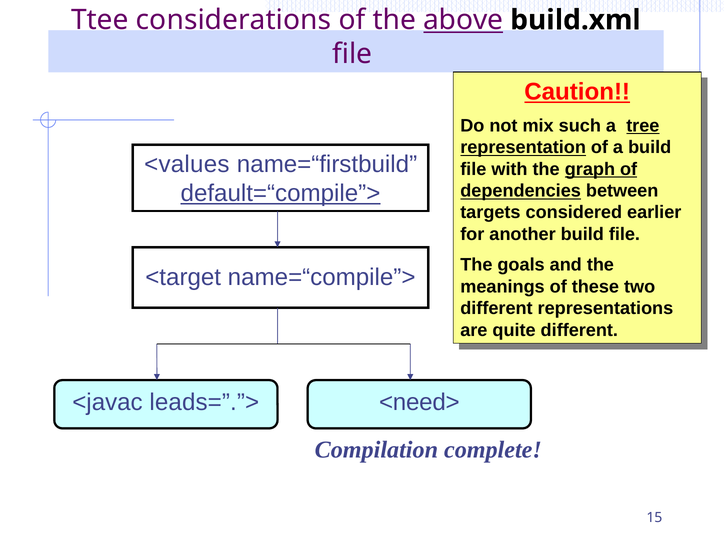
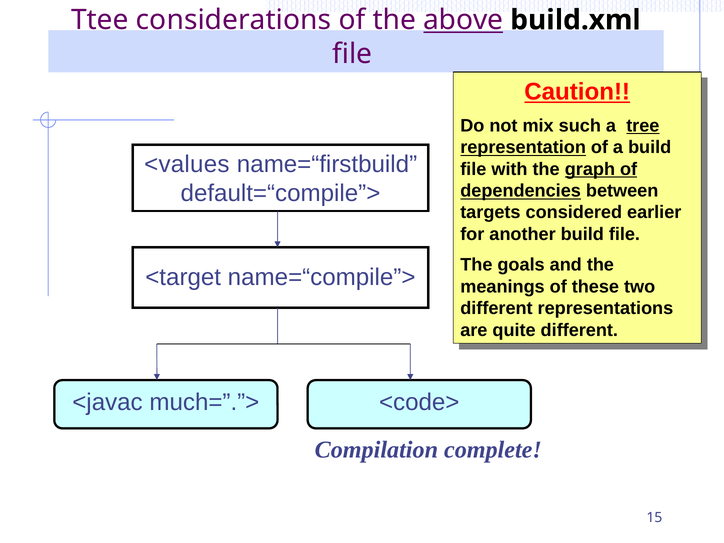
default=“compile”> underline: present -> none (280, 193)
leads=”.”>: leads=”.”> -> much=”.”> (204, 402)
<need>: <need> -> <code> (419, 402)
